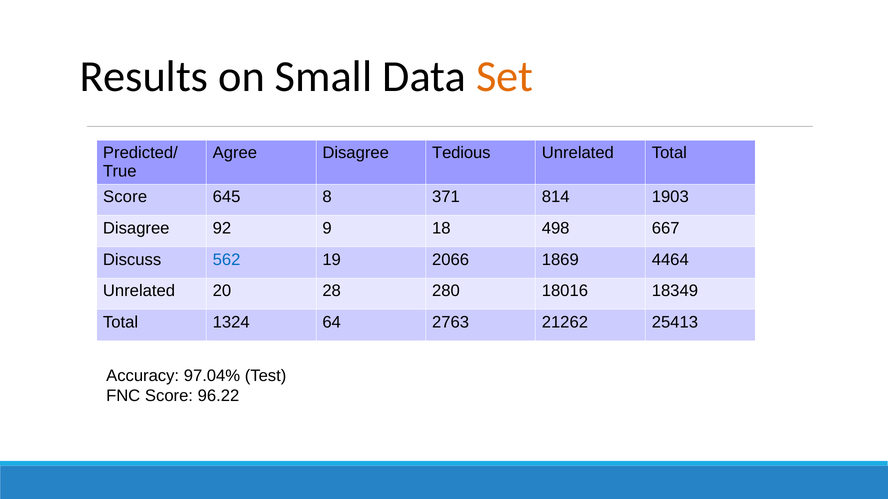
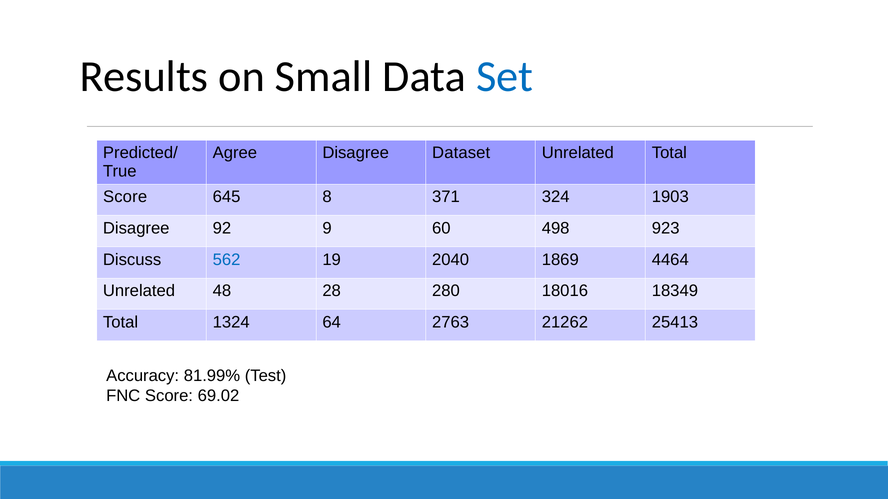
Set colour: orange -> blue (505, 77)
Tedious: Tedious -> Dataset (461, 153)
814: 814 -> 324 (556, 197)
18: 18 -> 60 (441, 228)
667: 667 -> 923 (666, 228)
2066: 2066 -> 2040 (451, 260)
20: 20 -> 48 (222, 291)
97.04%: 97.04% -> 81.99% (212, 376)
96.22: 96.22 -> 69.02 (218, 396)
